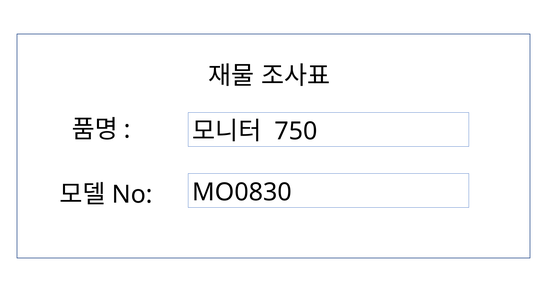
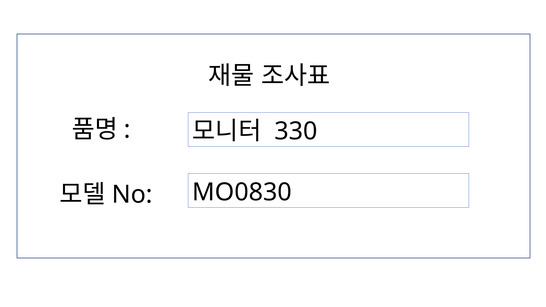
750: 750 -> 330 (296, 131)
